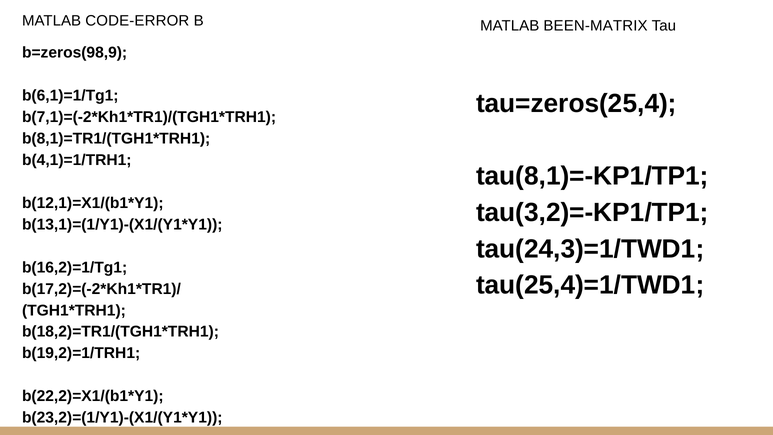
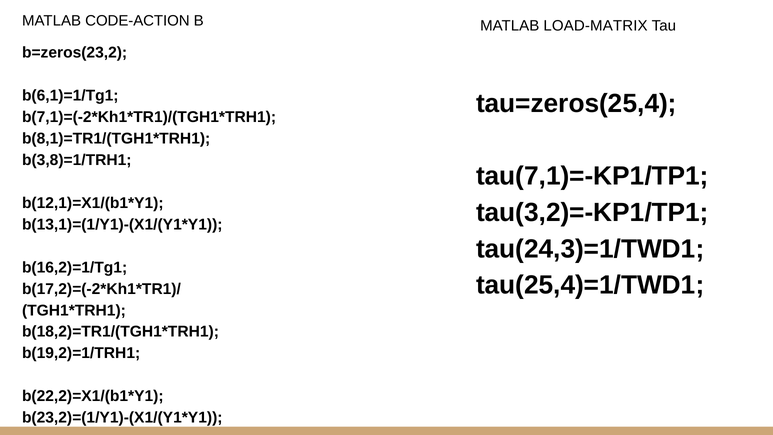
CODE-ERROR: CODE-ERROR -> CODE-ACTION (137, 21)
BEEN-MATRIX: BEEN-MATRIX -> LOAD-MATRIX (596, 26)
b=zeros(98,9: b=zeros(98,9 -> b=zeros(23,2 (75, 52)
b(4,1)=1/TRH1: b(4,1)=1/TRH1 -> b(3,8)=1/TRH1 (77, 160)
tau(8,1)=-KP1/TP1: tau(8,1)=-KP1/TP1 -> tau(7,1)=-KP1/TP1 (592, 176)
